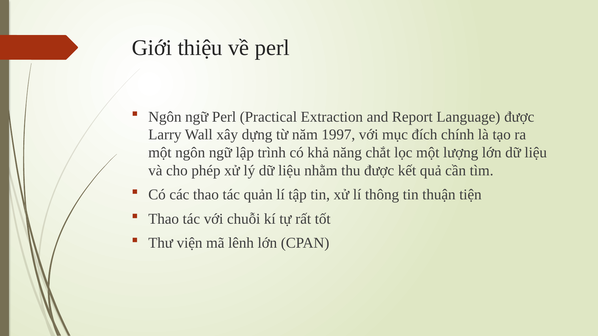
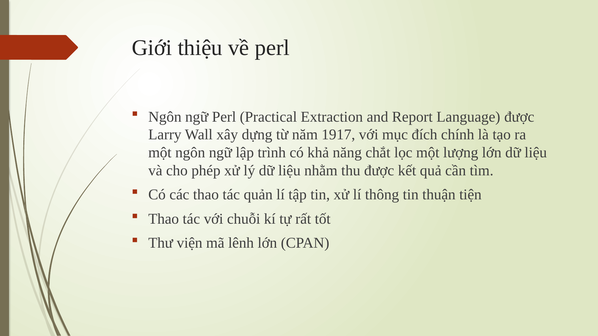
1997: 1997 -> 1917 (338, 135)
